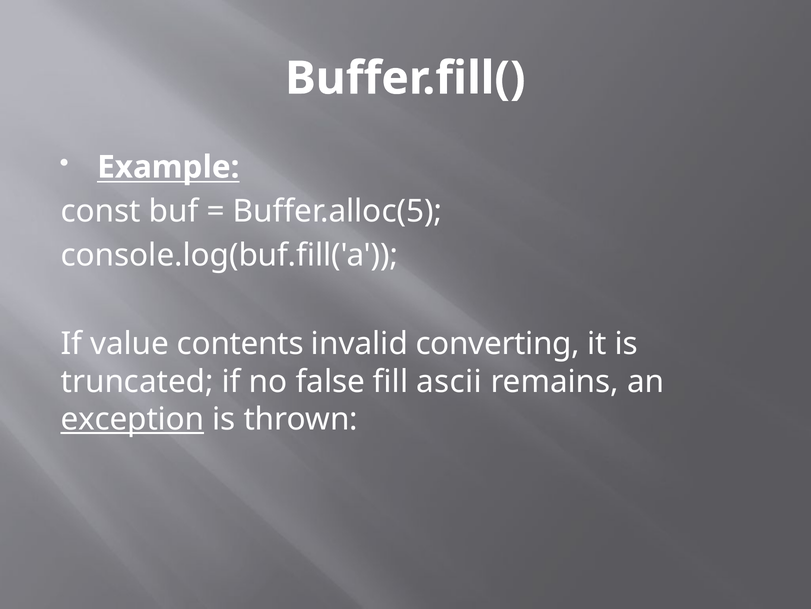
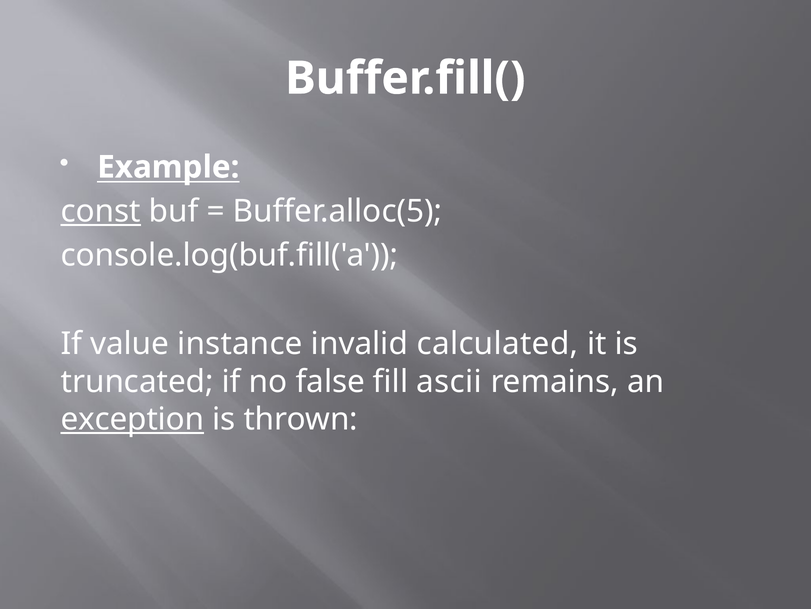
const underline: none -> present (101, 211)
contents: contents -> instance (240, 343)
converting: converting -> calculated (497, 343)
